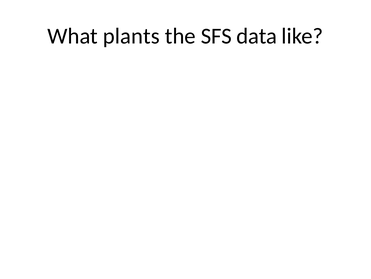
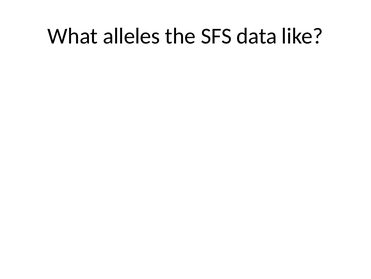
plants: plants -> alleles (131, 36)
